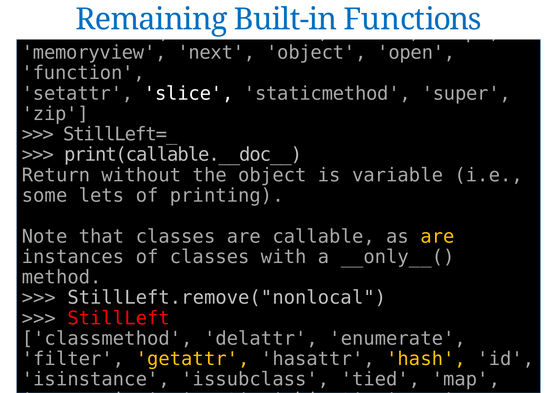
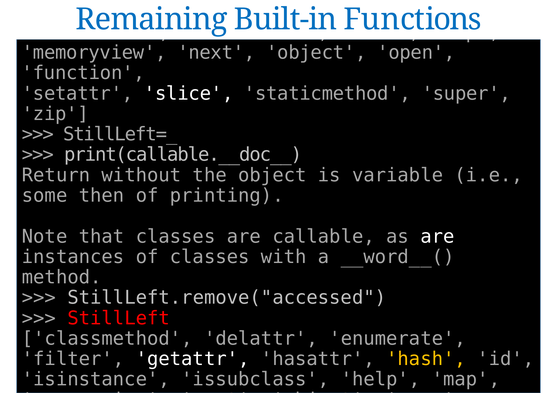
lets: lets -> then (102, 195)
are colour: yellow -> white (437, 236)
__only__(: __only__( -> __word__( (398, 257)
StillLeft.remove("nonlocal: StillLeft.remove("nonlocal -> StillLeft.remove("accessed (227, 297)
getattr colour: yellow -> white (193, 359)
tied: tied -> help (381, 379)
